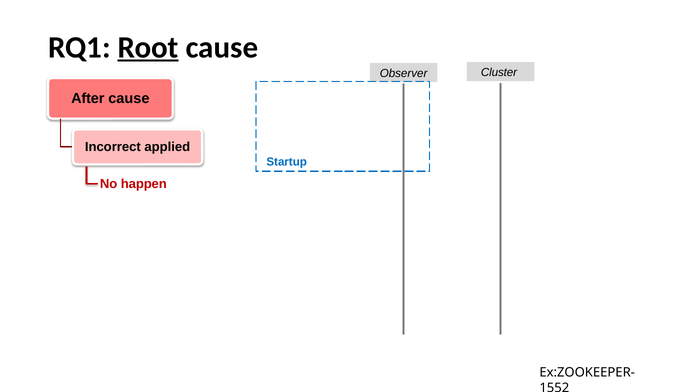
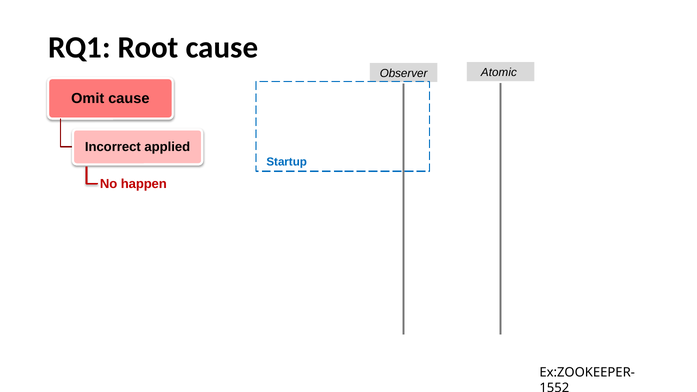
Root underline: present -> none (148, 47)
Cluster: Cluster -> Atomic (499, 72)
After: After -> Omit (88, 98)
